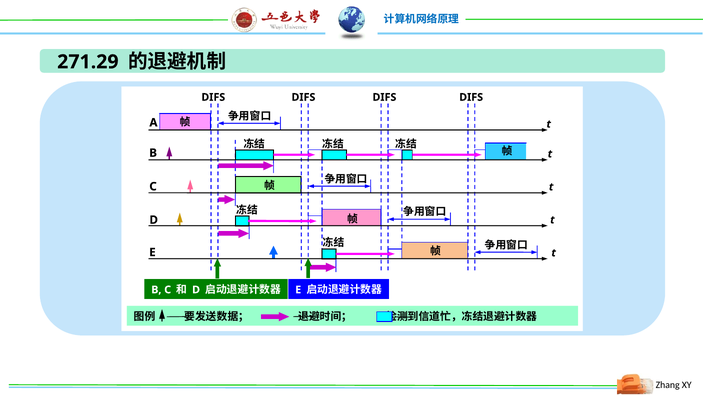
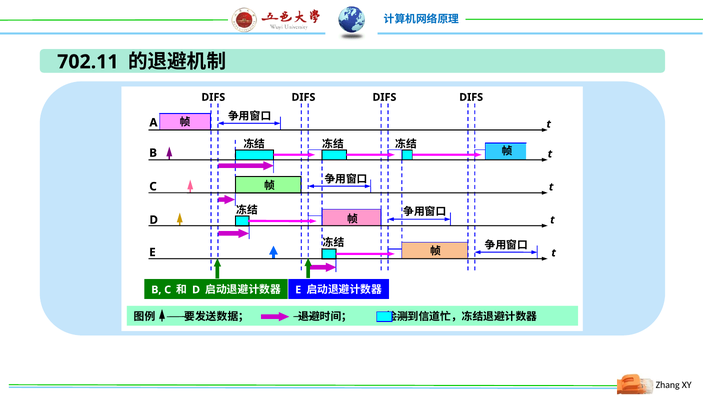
271.29: 271.29 -> 702.11 (88, 62)
